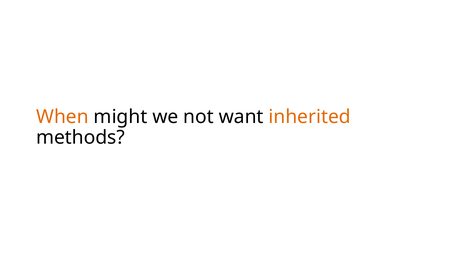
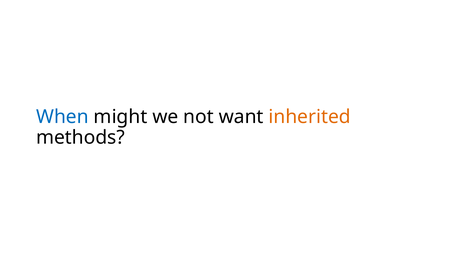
When colour: orange -> blue (62, 117)
